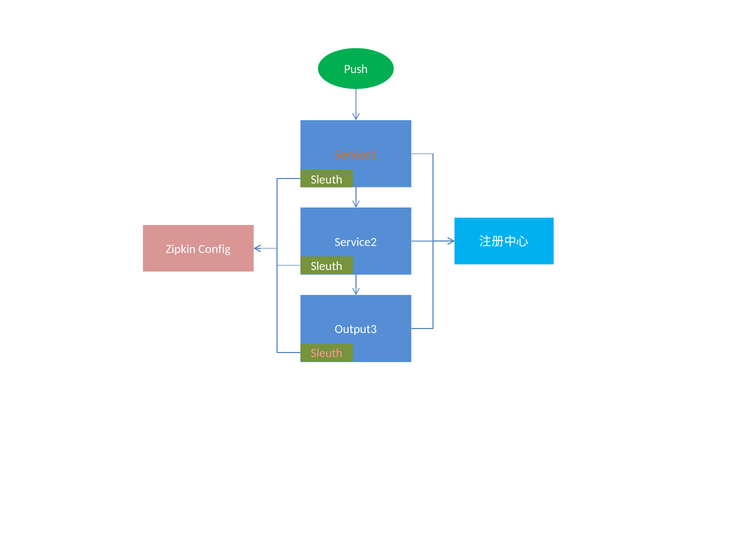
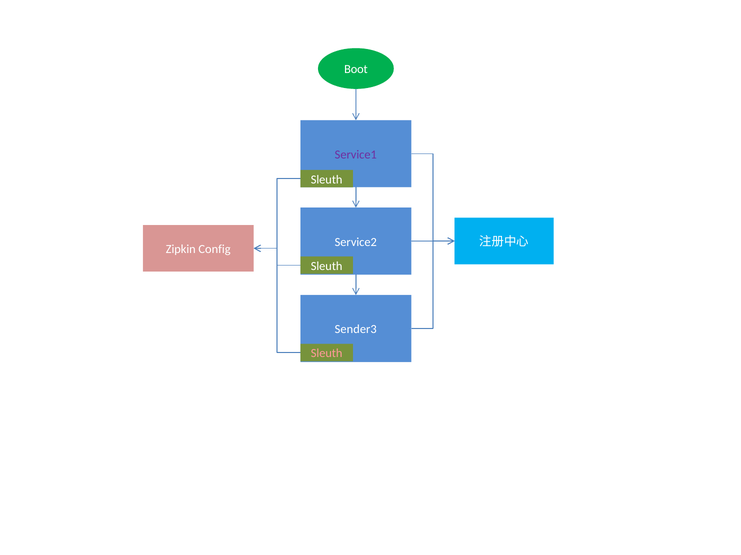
Push: Push -> Boot (356, 69)
Service1 colour: orange -> purple (356, 155)
Output3: Output3 -> Sender3 (356, 330)
